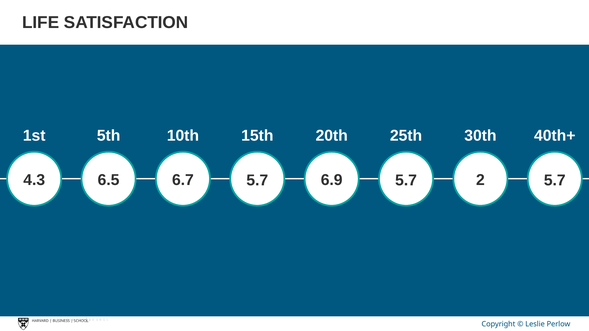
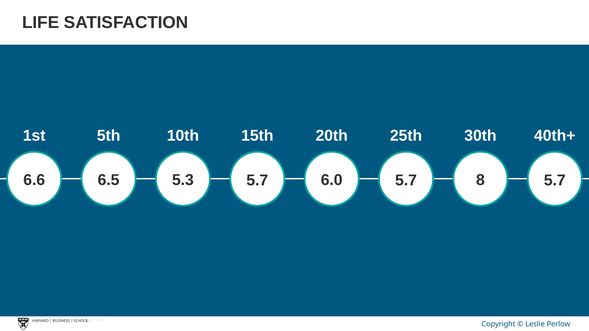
4.3: 4.3 -> 6.6 (34, 180)
6.7: 6.7 -> 5.3 (183, 180)
6.9: 6.9 -> 6.0 (332, 180)
2: 2 -> 8 (480, 180)
